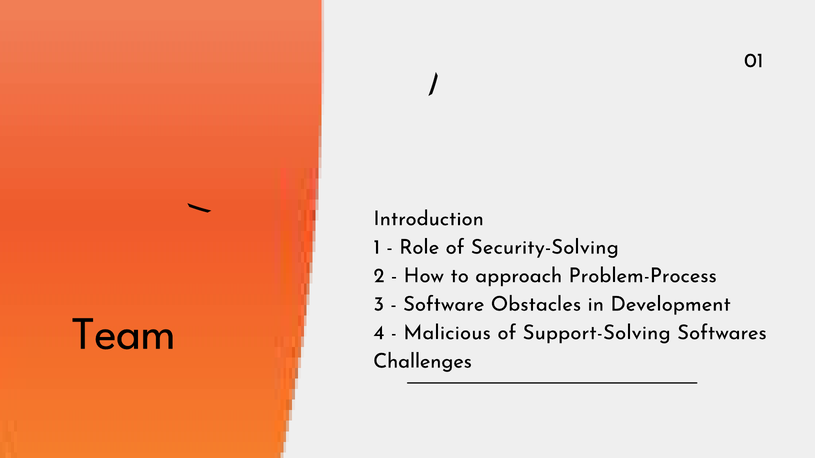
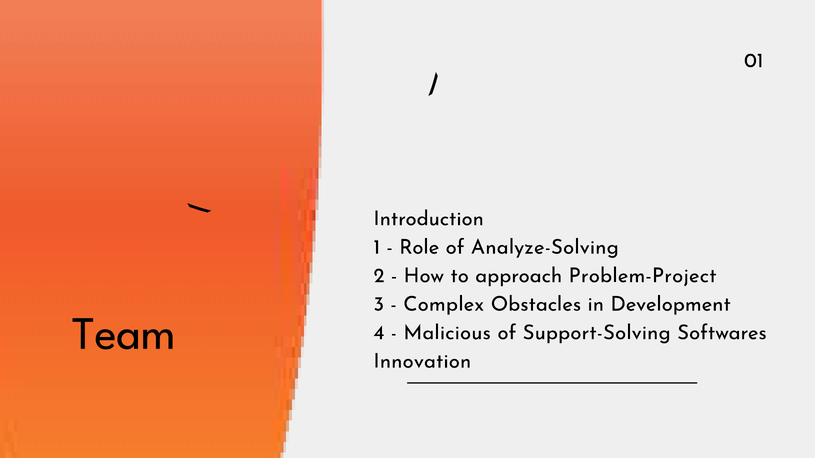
Security-Solving: Security-Solving -> Analyze-Solving (545, 247)
Problem-Process: Problem-Process -> Problem-Project (643, 276)
Software: Software -> Complex (444, 304)
Challenges: Challenges -> Innovation (422, 361)
